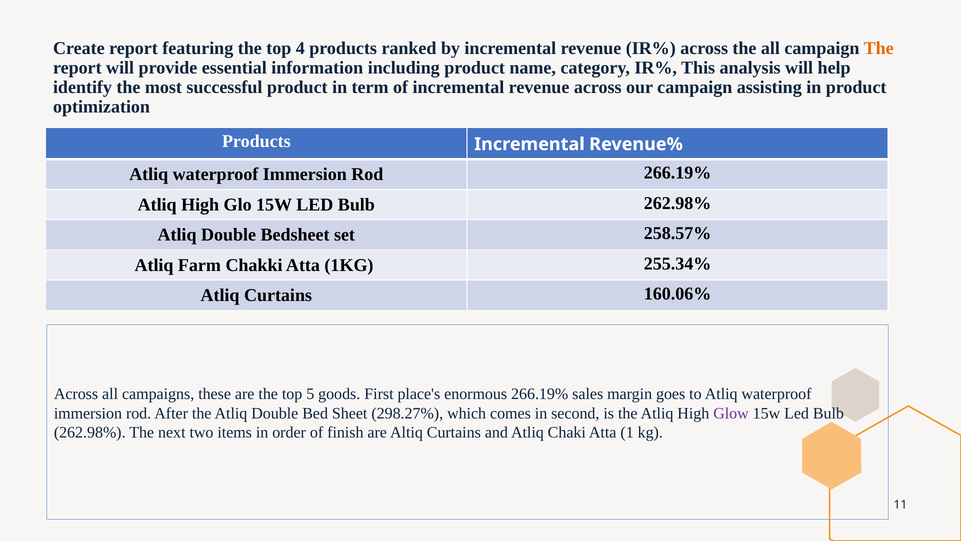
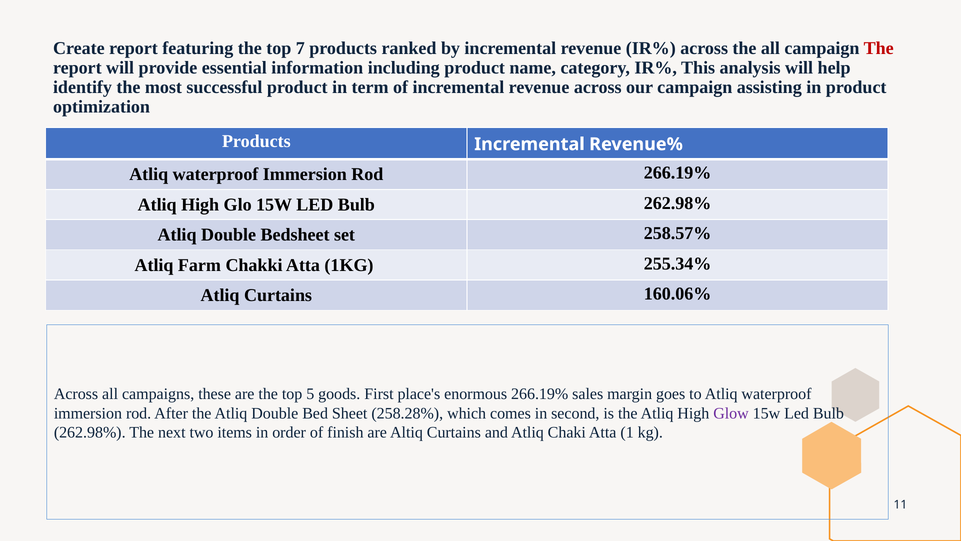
4: 4 -> 7 (300, 48)
The colour: orange -> red (879, 48)
298.27%: 298.27% -> 258.28% (407, 413)
